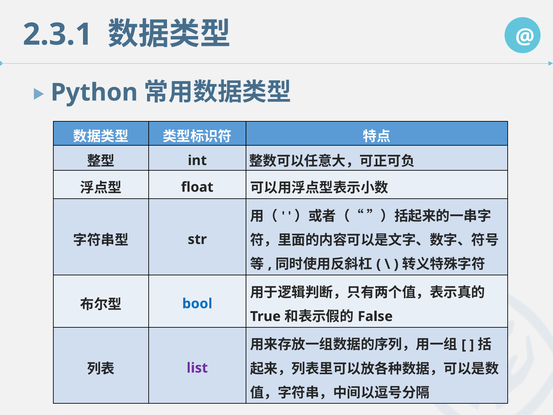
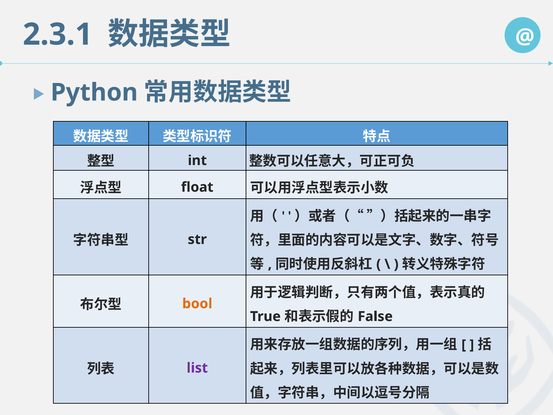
bool colour: blue -> orange (197, 304)
